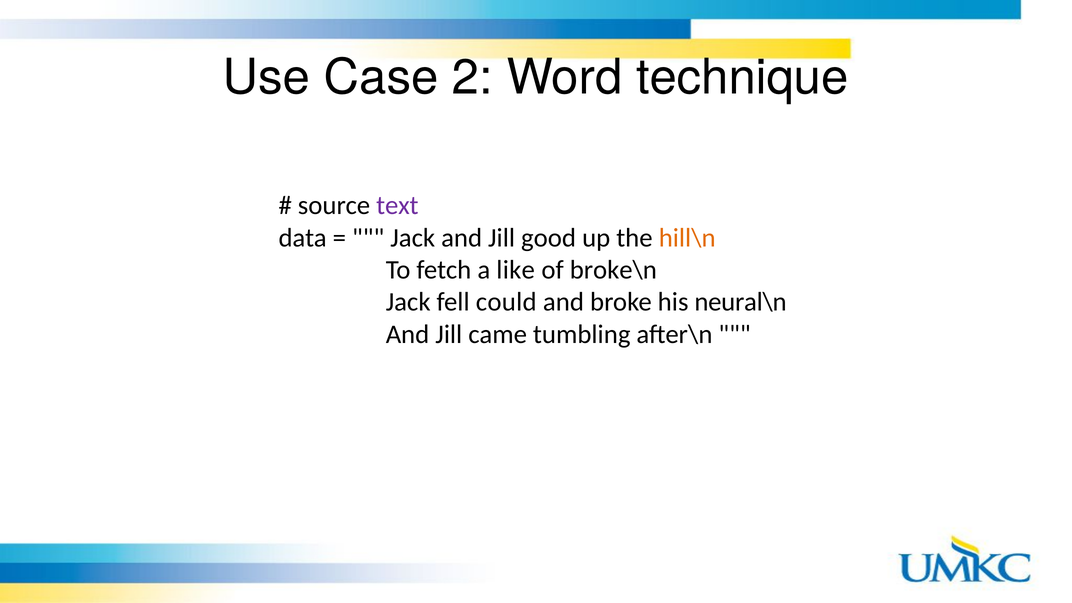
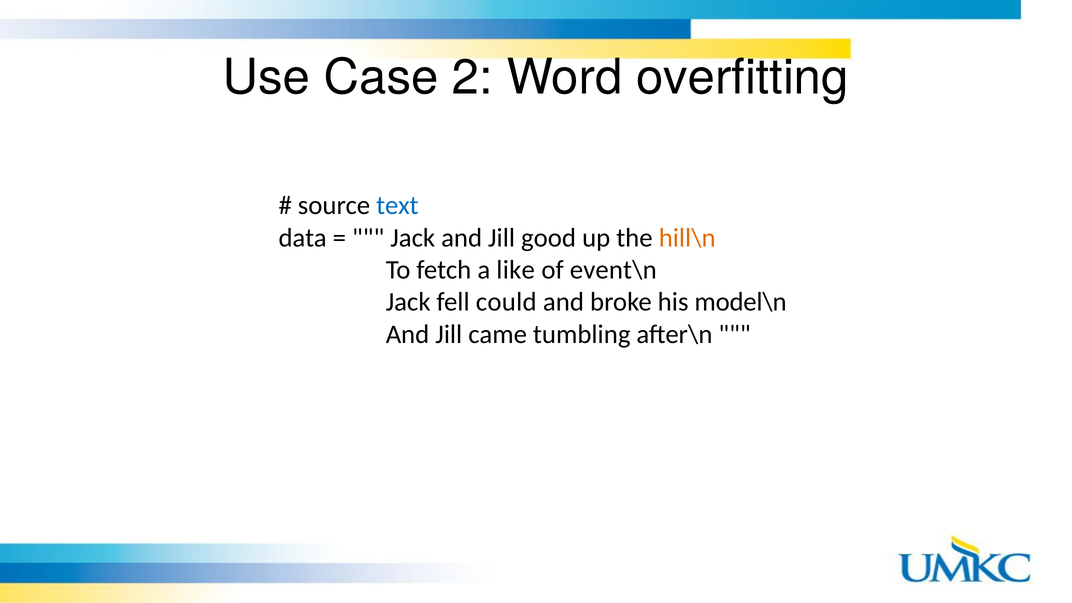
technique: technique -> overfitting (742, 78)
text colour: purple -> blue (397, 206)
broke\n: broke\n -> event\n (613, 270)
neural\n: neural\n -> model\n (741, 302)
